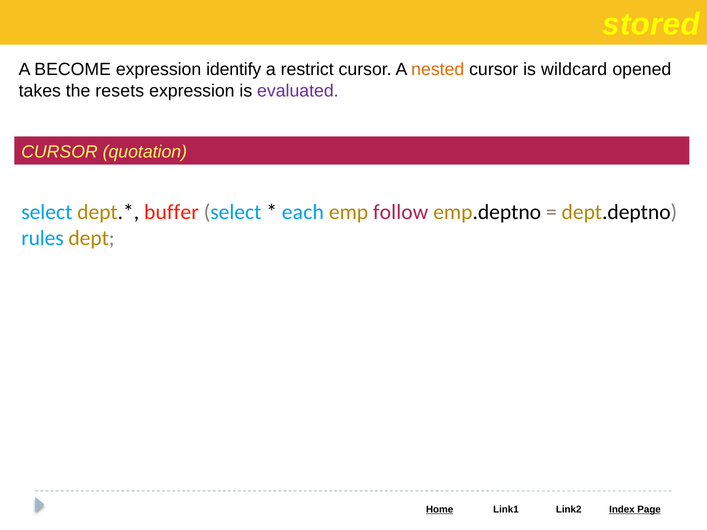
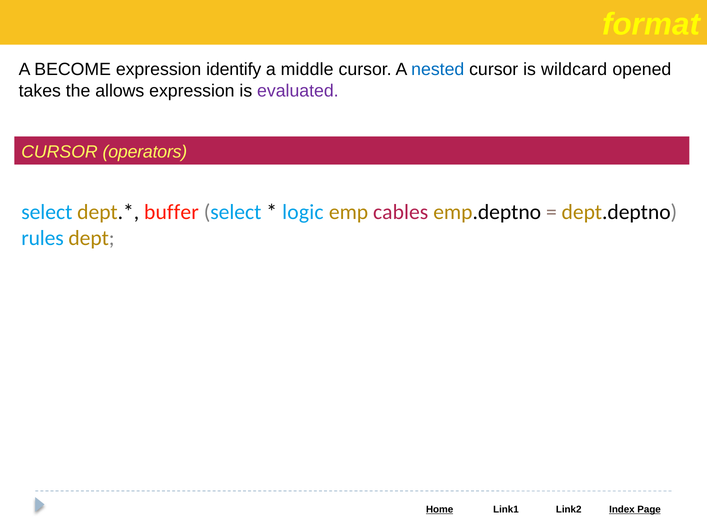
stored: stored -> format (651, 25)
restrict: restrict -> middle (307, 70)
nested colour: orange -> blue (438, 70)
resets: resets -> allows (120, 91)
quotation: quotation -> operators (145, 152)
each: each -> logic (303, 212)
follow: follow -> cables (401, 212)
